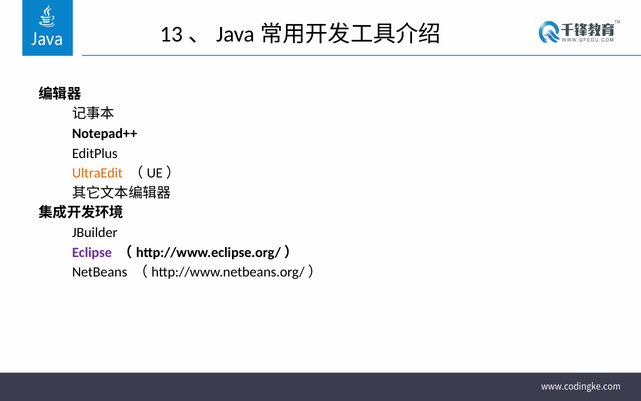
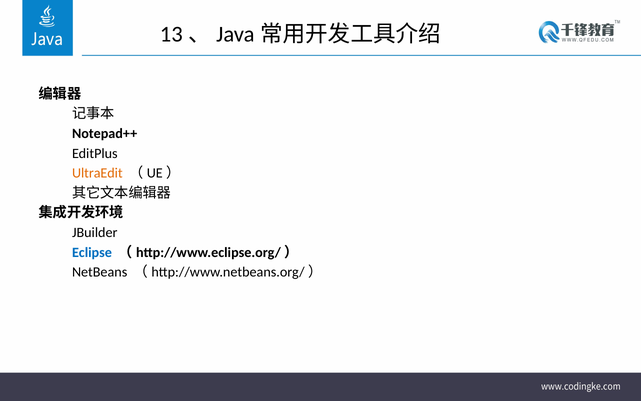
Eclipse colour: purple -> blue (92, 252)
